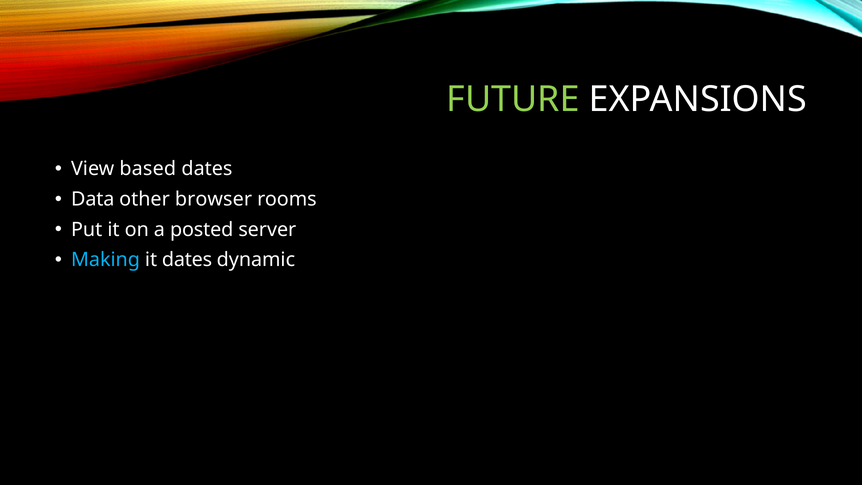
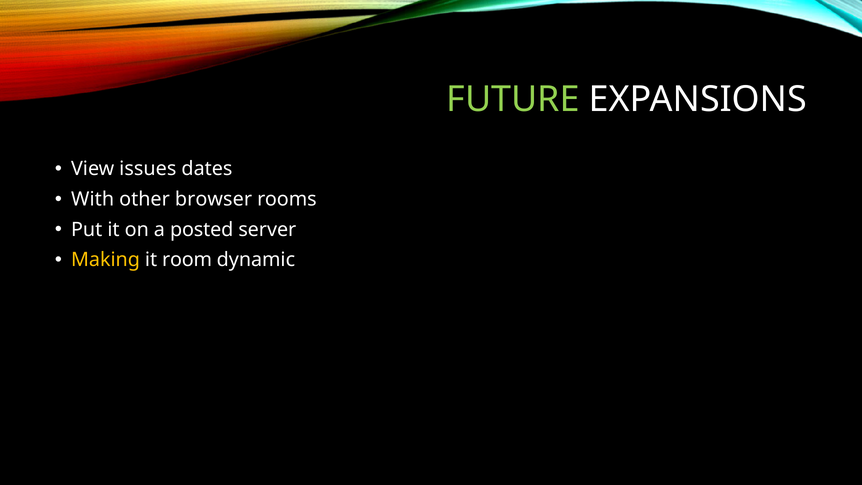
based: based -> issues (148, 169)
Data: Data -> With (93, 199)
Making colour: light blue -> yellow (106, 260)
it dates: dates -> room (187, 260)
